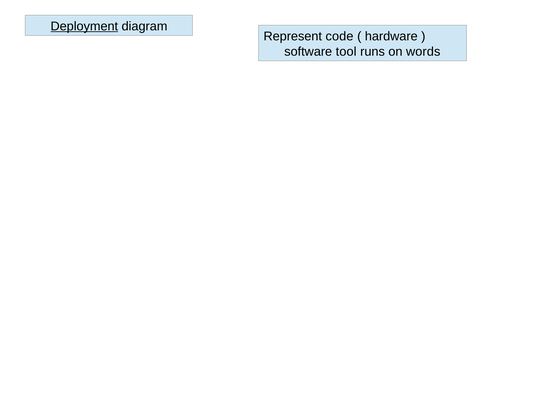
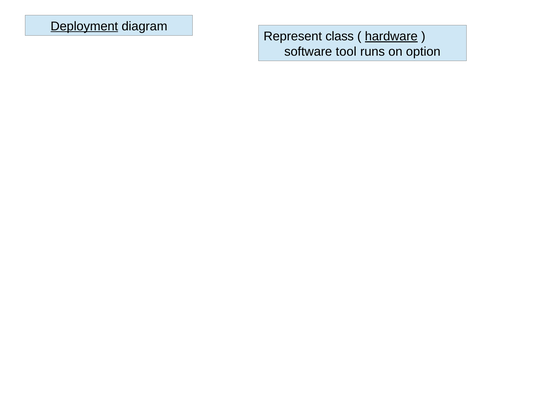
code: code -> class (340, 36)
hardware underline: none -> present (391, 36)
words: words -> option (423, 52)
